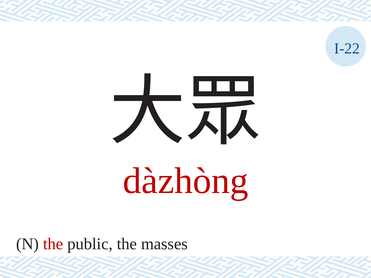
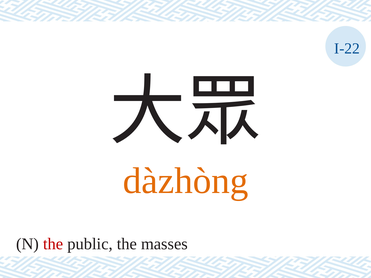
dàzhòng colour: red -> orange (186, 181)
